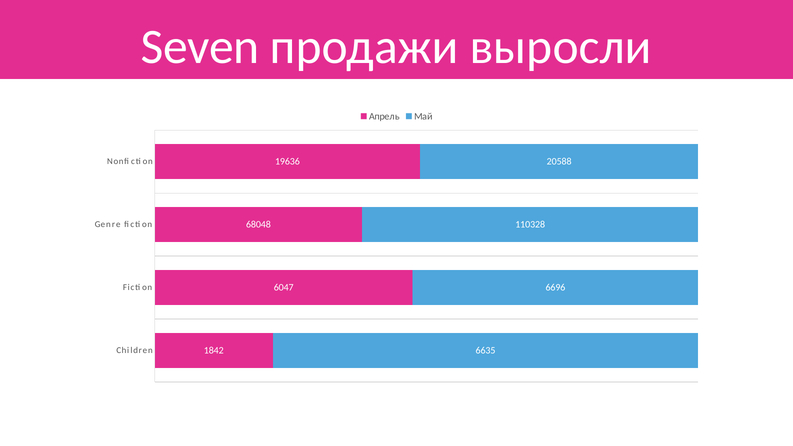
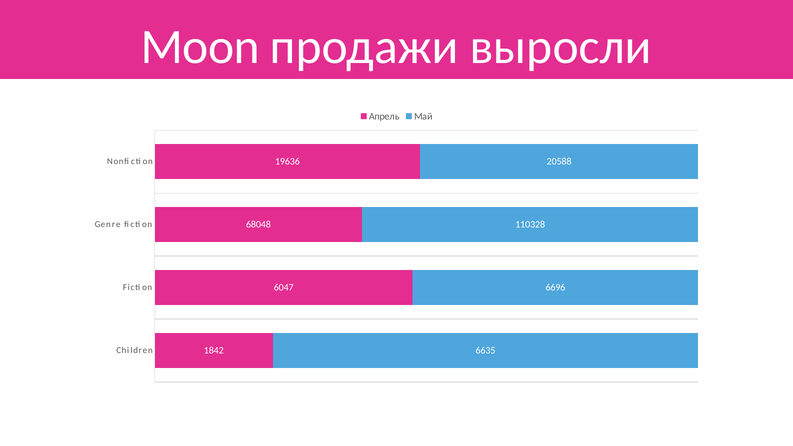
Seven: Seven -> Moon (200, 47)
